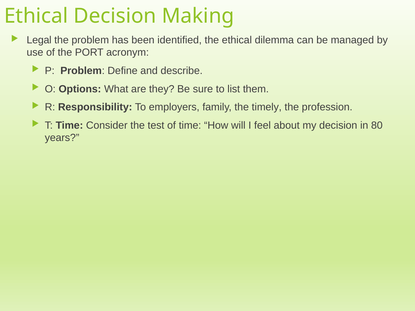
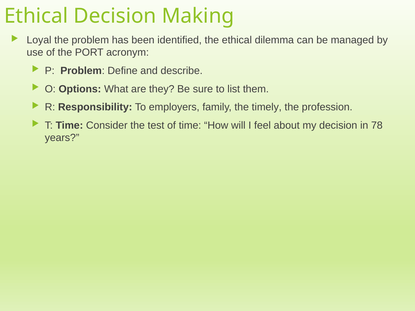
Legal: Legal -> Loyal (39, 40)
80: 80 -> 78 (377, 125)
